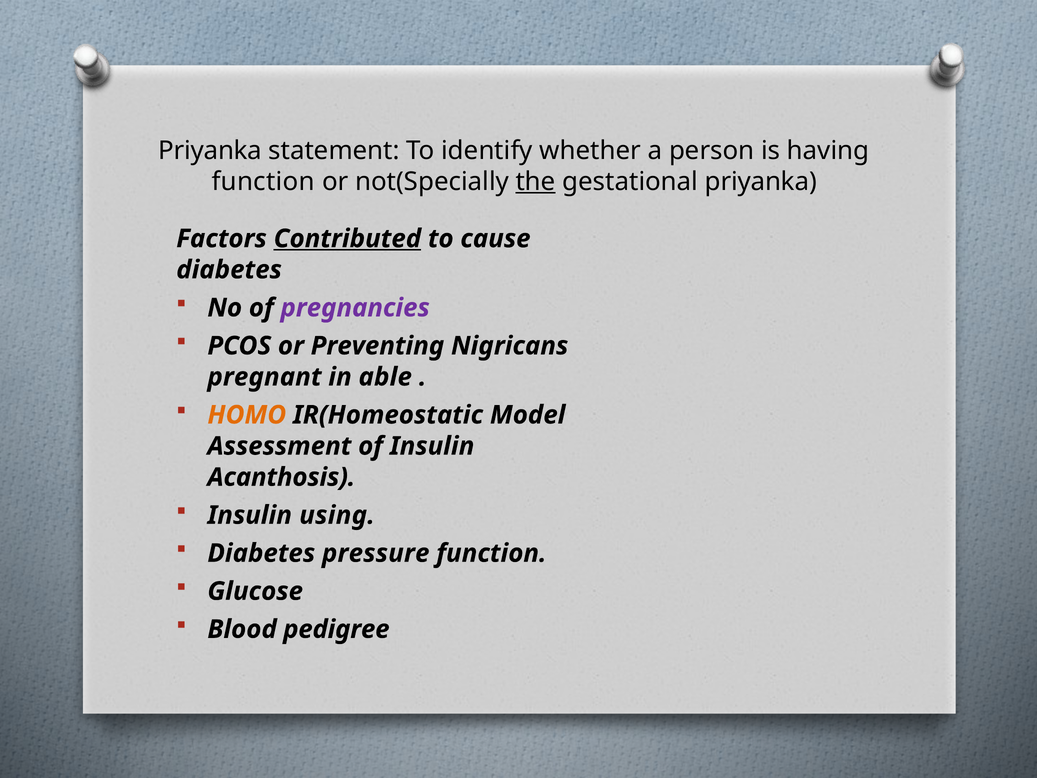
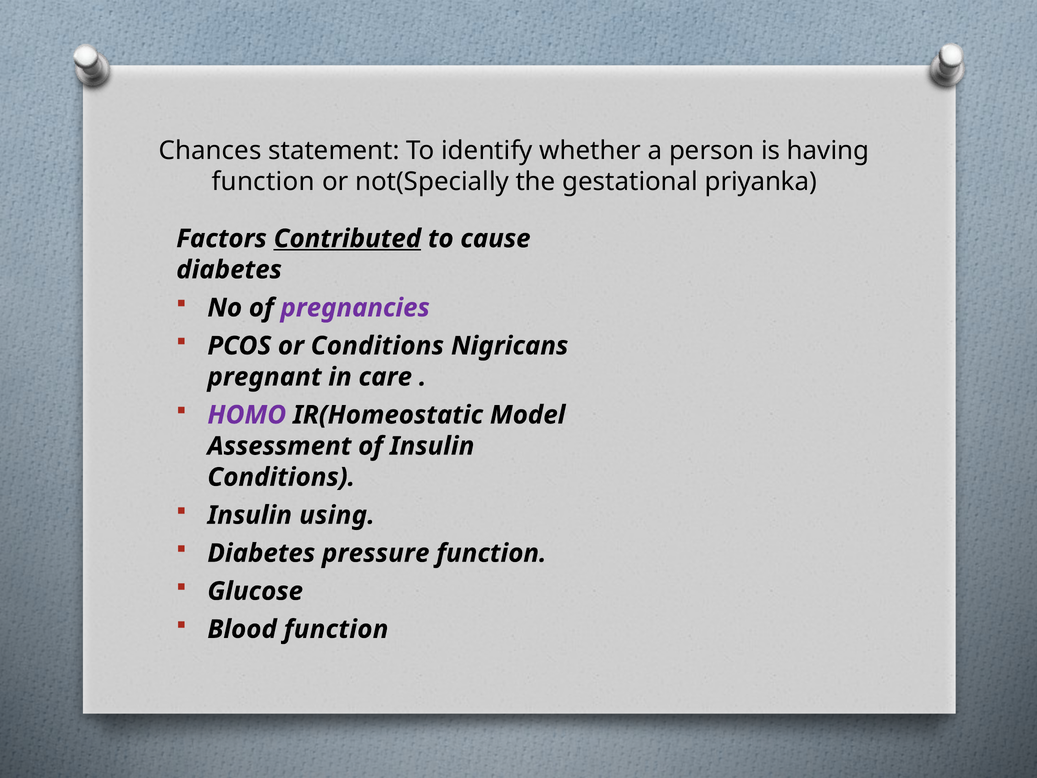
Priyanka: Priyanka -> Chances (210, 150)
the underline: present -> none (536, 182)
or Preventing: Preventing -> Conditions (377, 346)
able: able -> care (385, 377)
HOMO colour: orange -> purple (247, 415)
Acanthosis: Acanthosis -> Conditions (281, 477)
Blood pedigree: pedigree -> function (336, 629)
